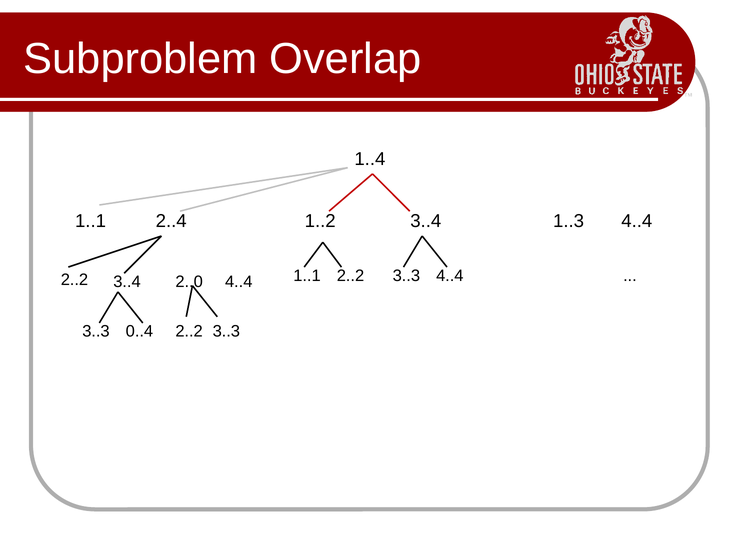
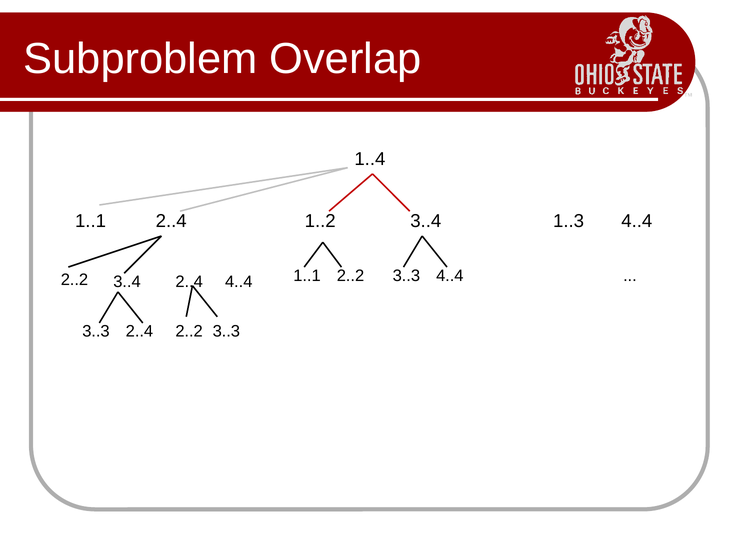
3..4 2..0: 2..0 -> 2..4 (189, 282)
3..3 0..4: 0..4 -> 2..4 (139, 331)
